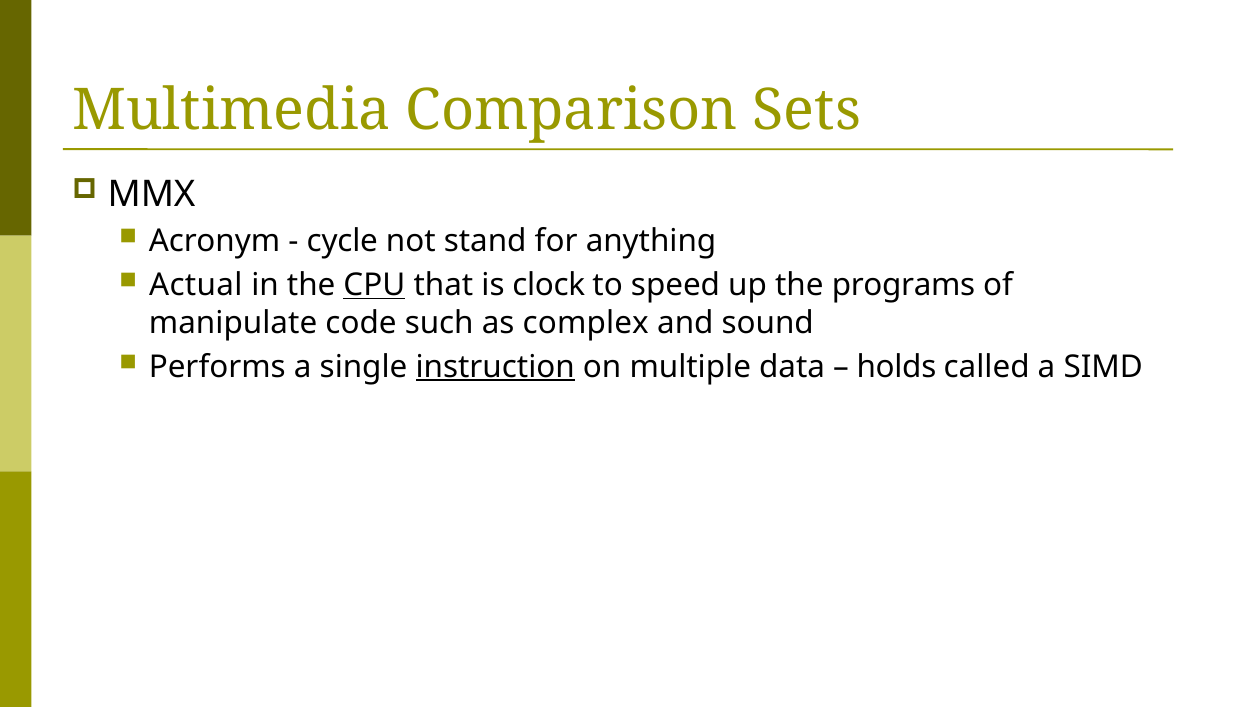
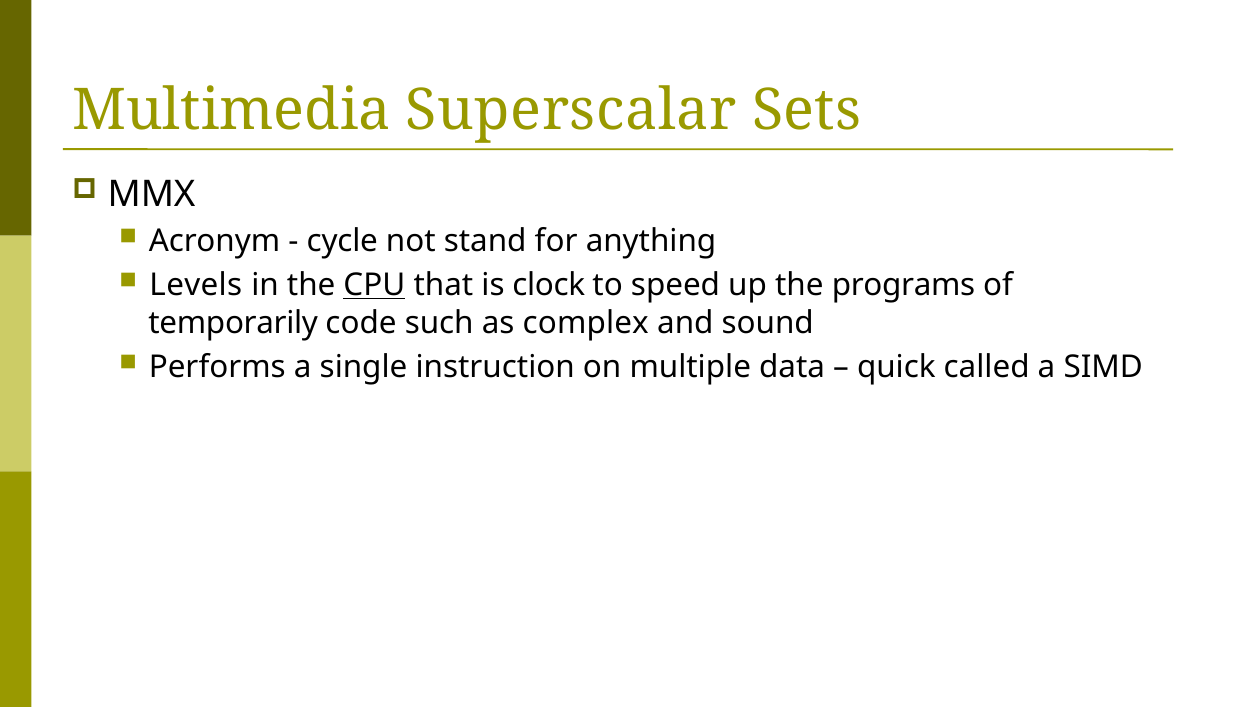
Comparison: Comparison -> Superscalar (571, 111)
Actual: Actual -> Levels (196, 285)
manipulate: manipulate -> temporarily (233, 323)
instruction underline: present -> none (495, 367)
holds: holds -> quick (896, 367)
